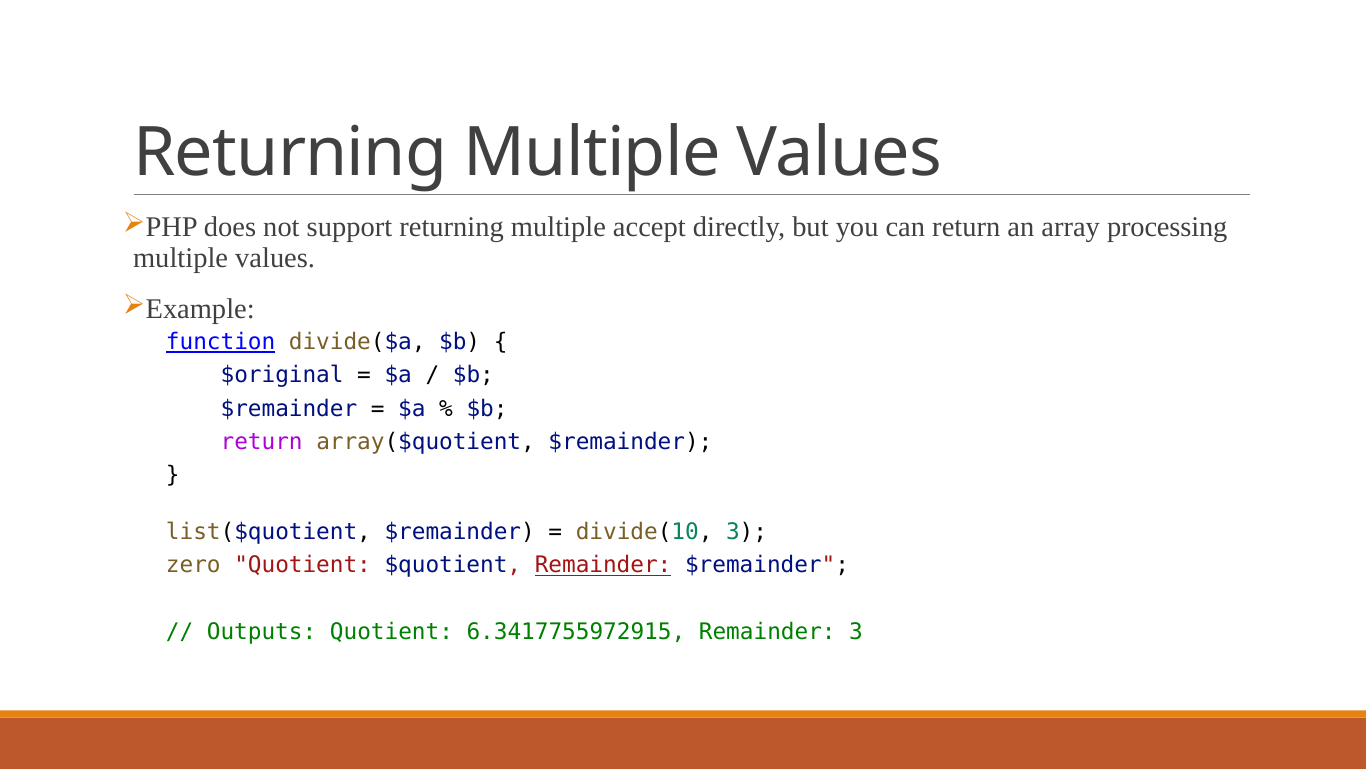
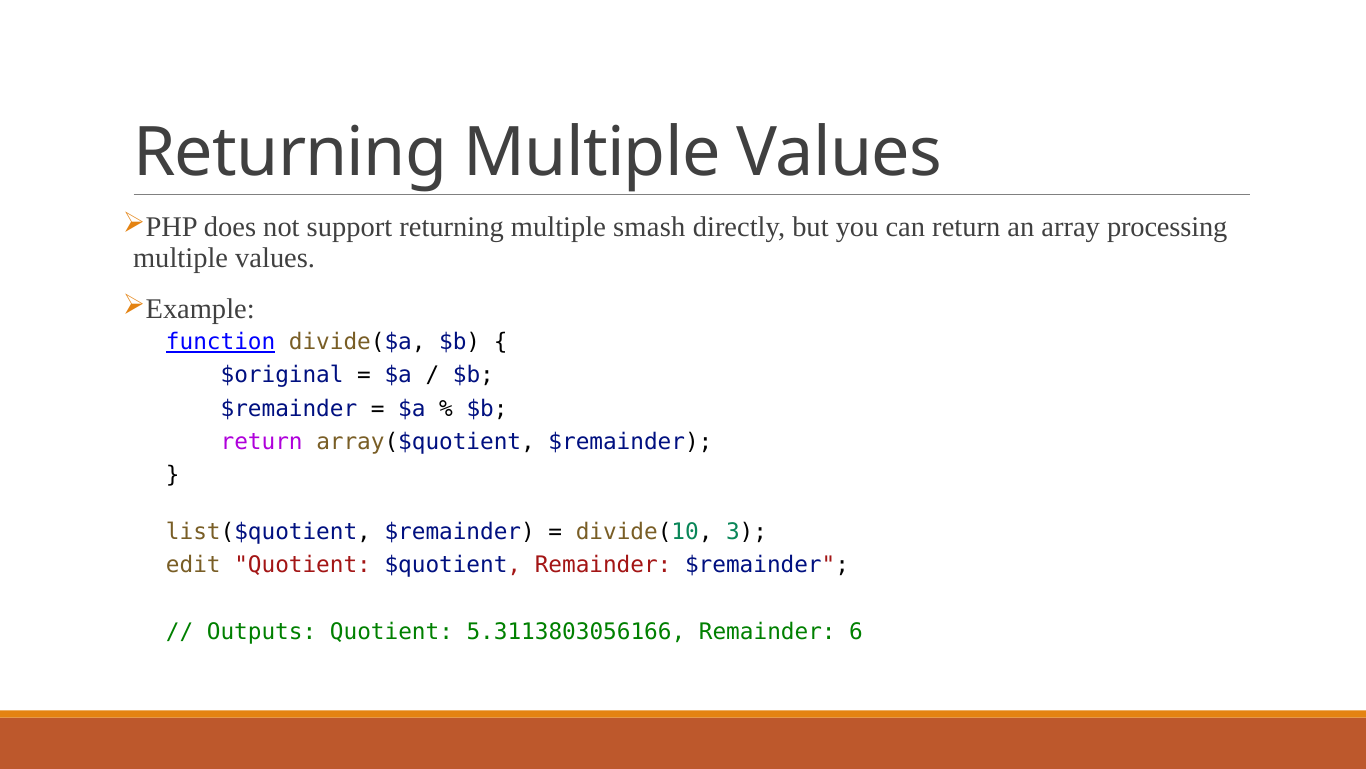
accept: accept -> smash (649, 227)
zero: zero -> edit (193, 565)
Remainder underline: present -> none (603, 565)
6.3417755972915: 6.3417755972915 -> 5.3113803056166 (576, 631)
Remainder 3: 3 -> 6 (856, 631)
